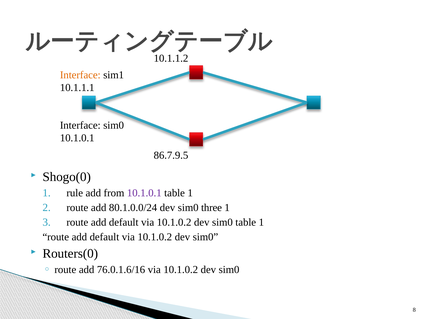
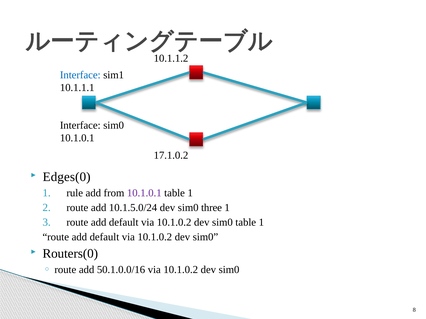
Interface colour: orange -> blue (80, 75)
86.7.9.5: 86.7.9.5 -> 17.1.0.2 (171, 156)
Shogo(0: Shogo(0 -> Edges(0 (67, 177)
80.1.0.0/24: 80.1.0.0/24 -> 10.1.5.0/24 (133, 208)
76.0.1.6/16: 76.0.1.6/16 -> 50.1.0.0/16 (121, 270)
